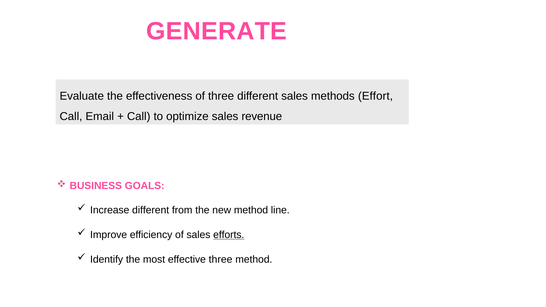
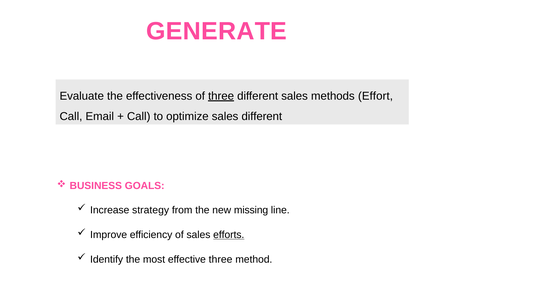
three underline: none -> present (221, 96)
sales revenue: revenue -> different (262, 116)
Increase different: different -> strategy (151, 210)
new method: method -> missing (251, 210)
